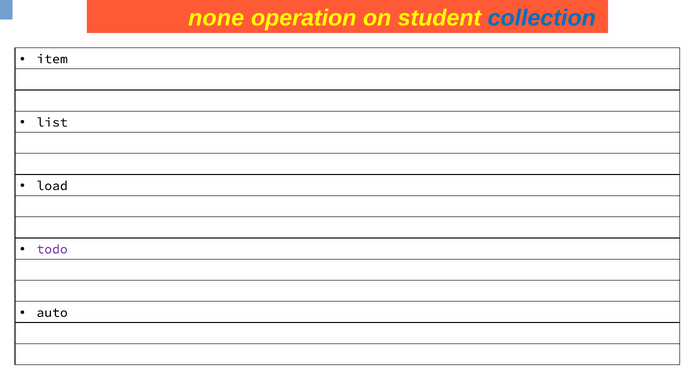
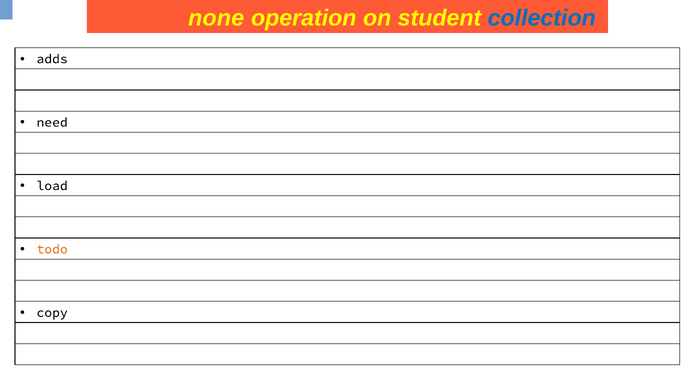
item: item -> adds (52, 59)
list: list -> need (52, 122)
todo colour: purple -> orange (52, 249)
auto: auto -> copy (52, 313)
